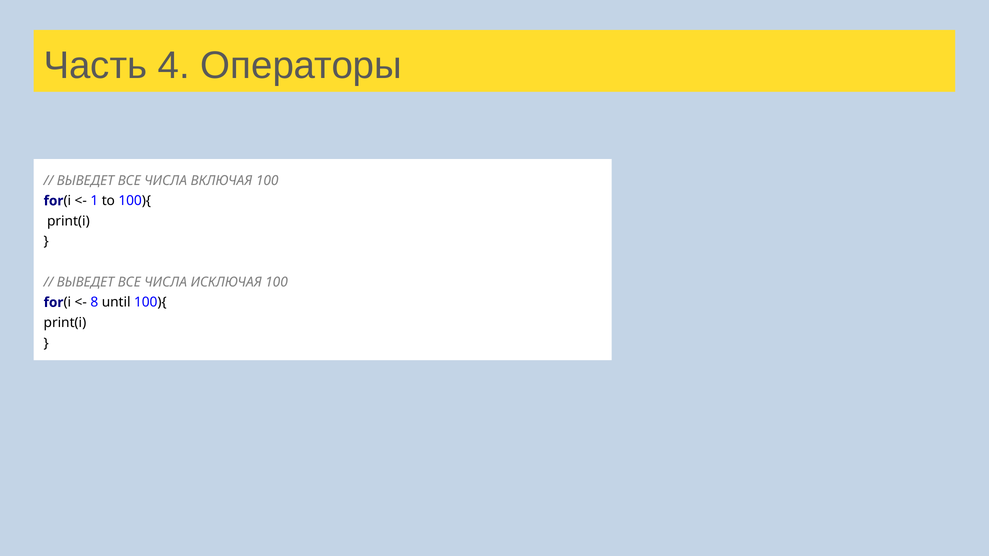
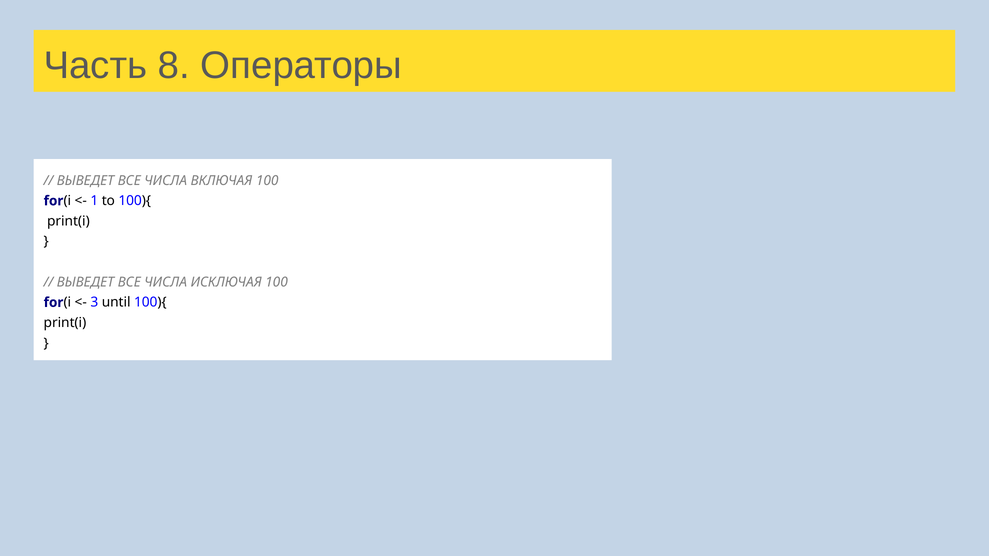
4: 4 -> 8 (174, 66)
8: 8 -> 3 (94, 303)
